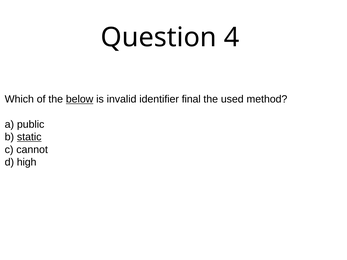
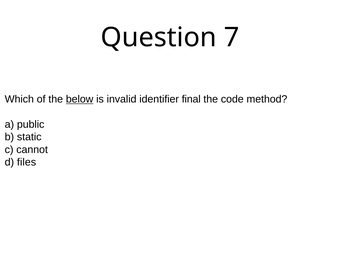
4: 4 -> 7 (232, 37)
used: used -> code (232, 99)
static underline: present -> none (29, 137)
high: high -> files (27, 162)
